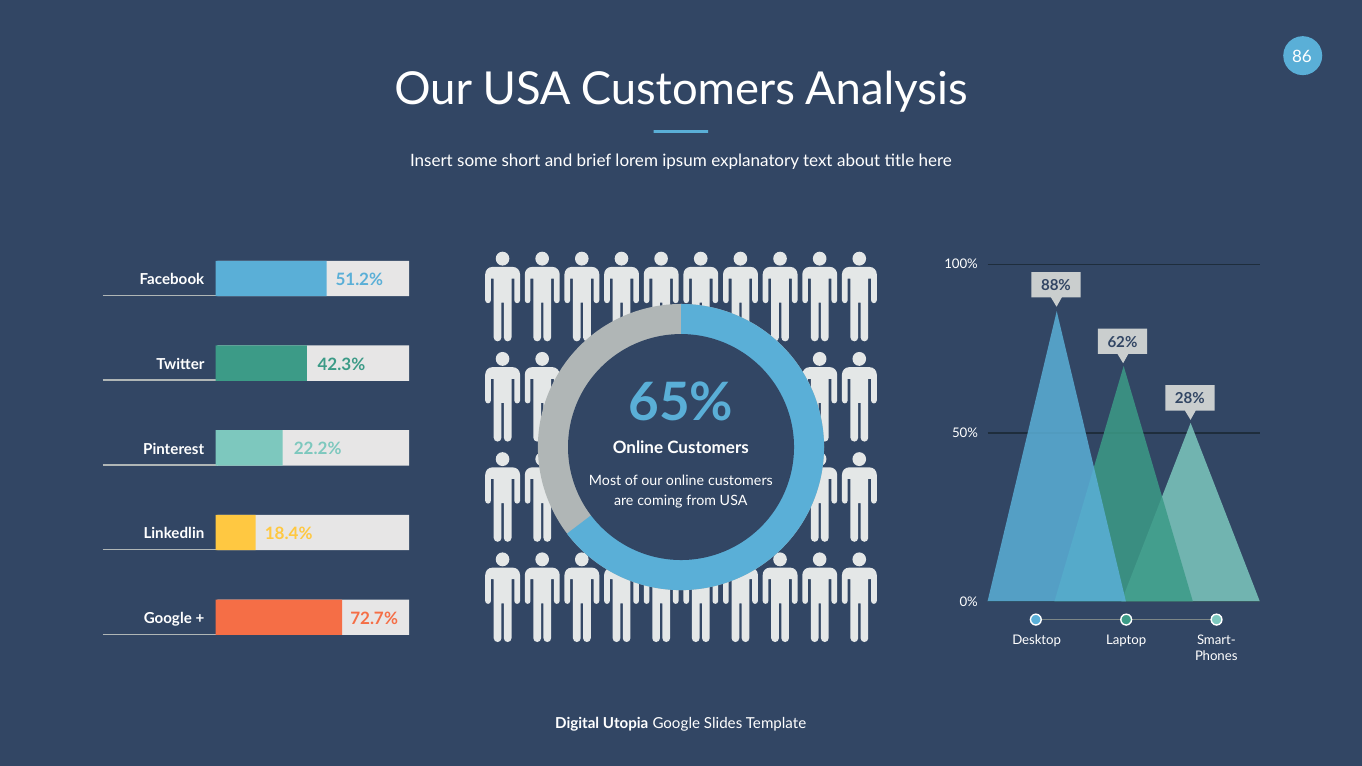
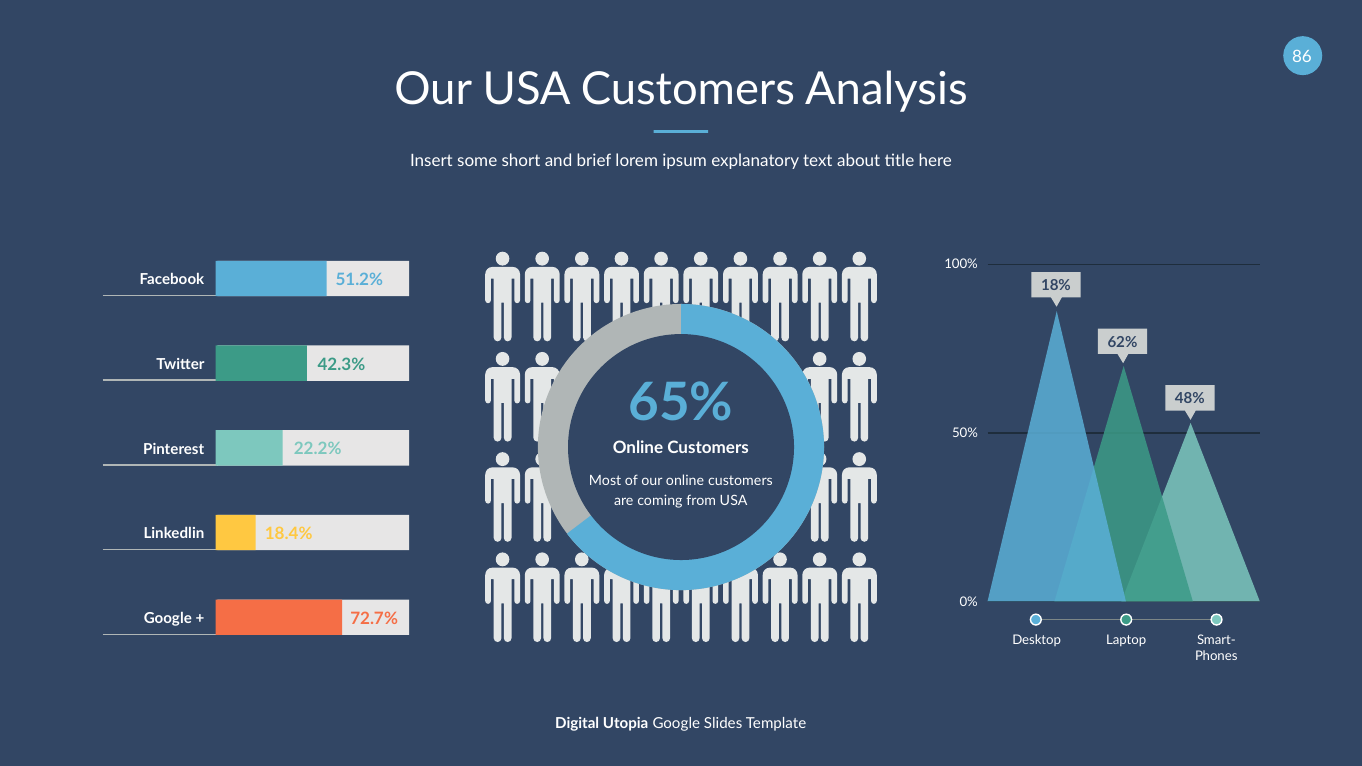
88%: 88% -> 18% (1056, 286)
28%: 28% -> 48% (1190, 399)
